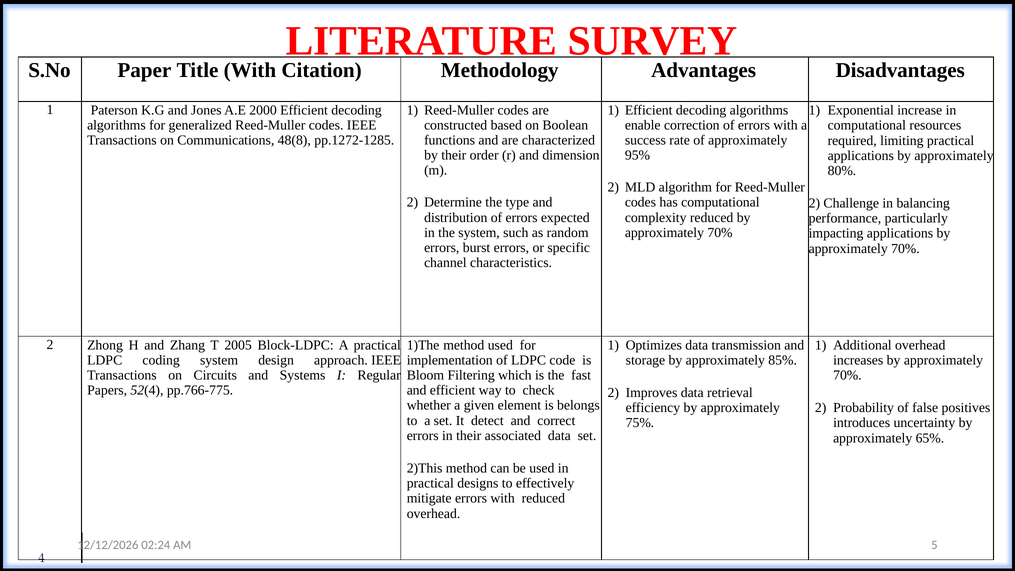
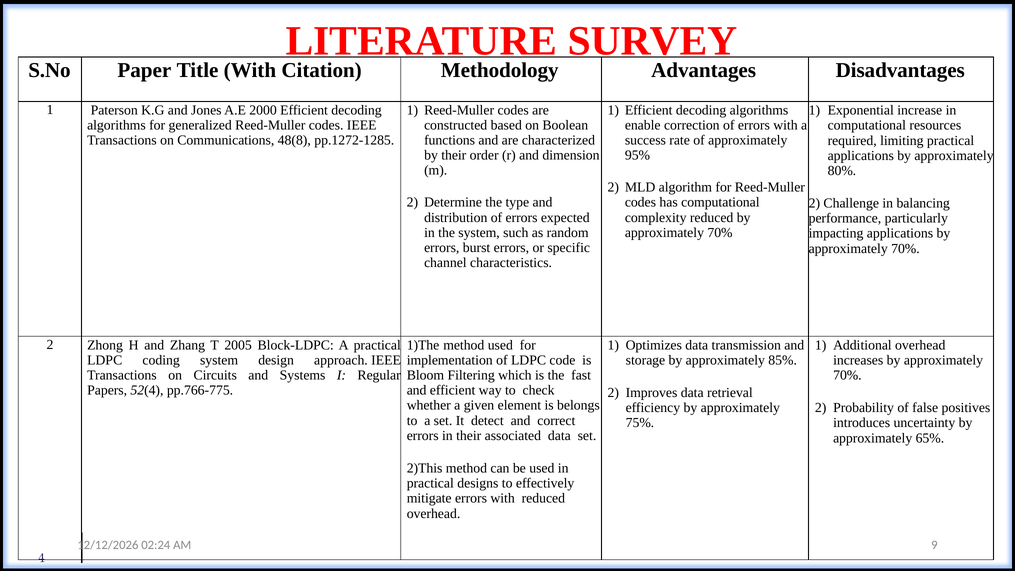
5: 5 -> 9 (934, 545)
